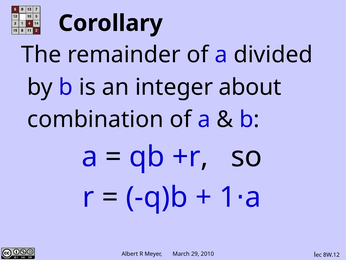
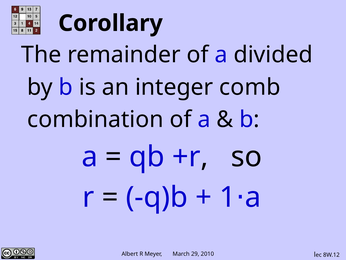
about: about -> comb (250, 87)
